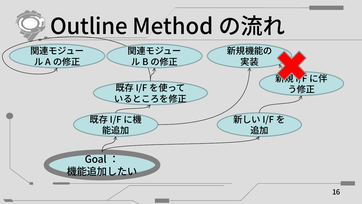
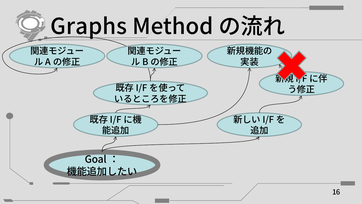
Outline: Outline -> Graphs (89, 27)
